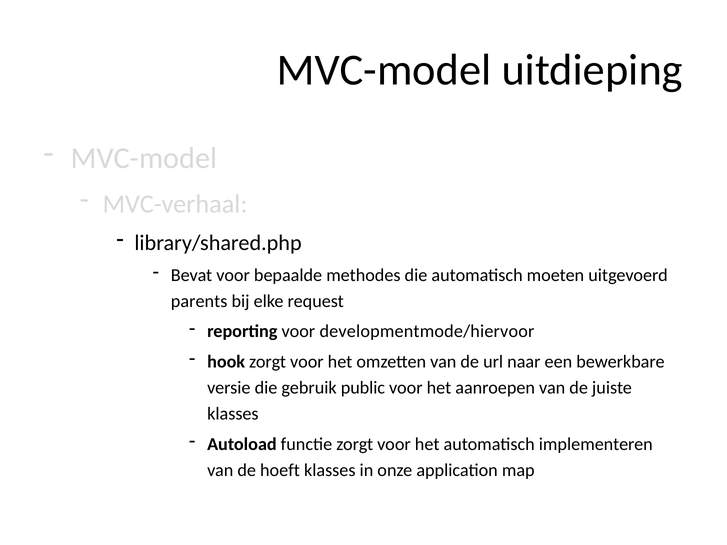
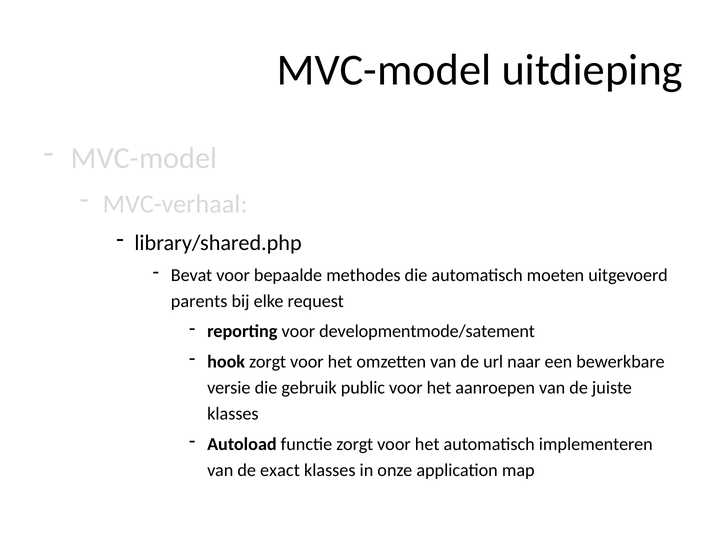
developmentmode/hiervoor: developmentmode/hiervoor -> developmentmode/satement (427, 332)
hoeft: hoeft -> exact (280, 471)
